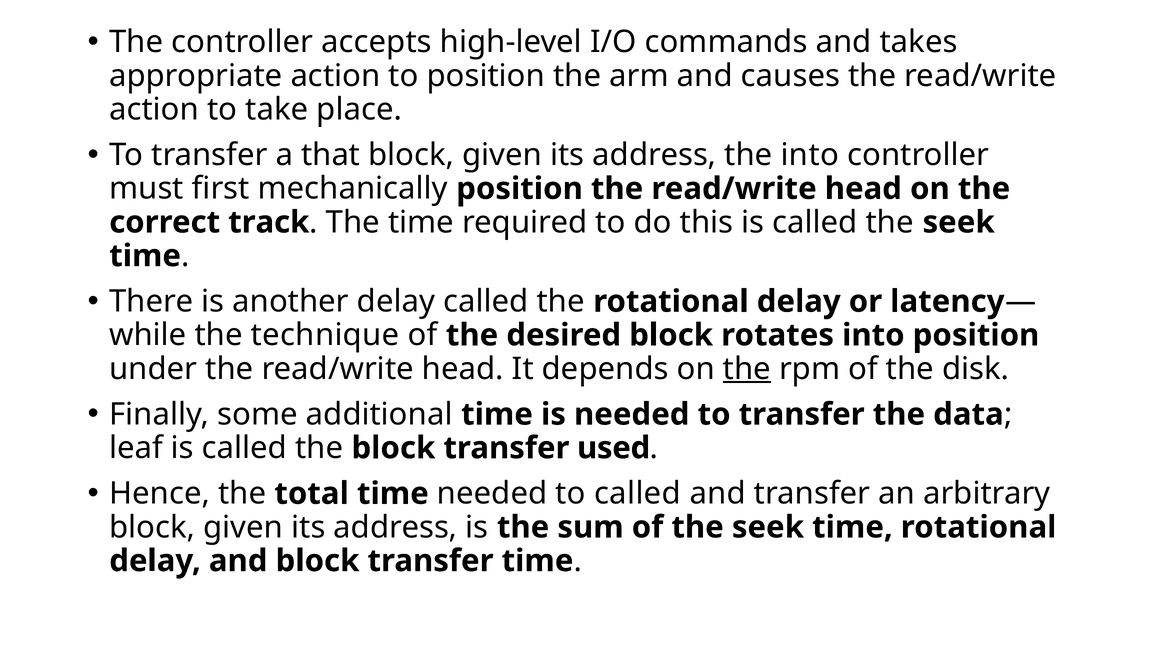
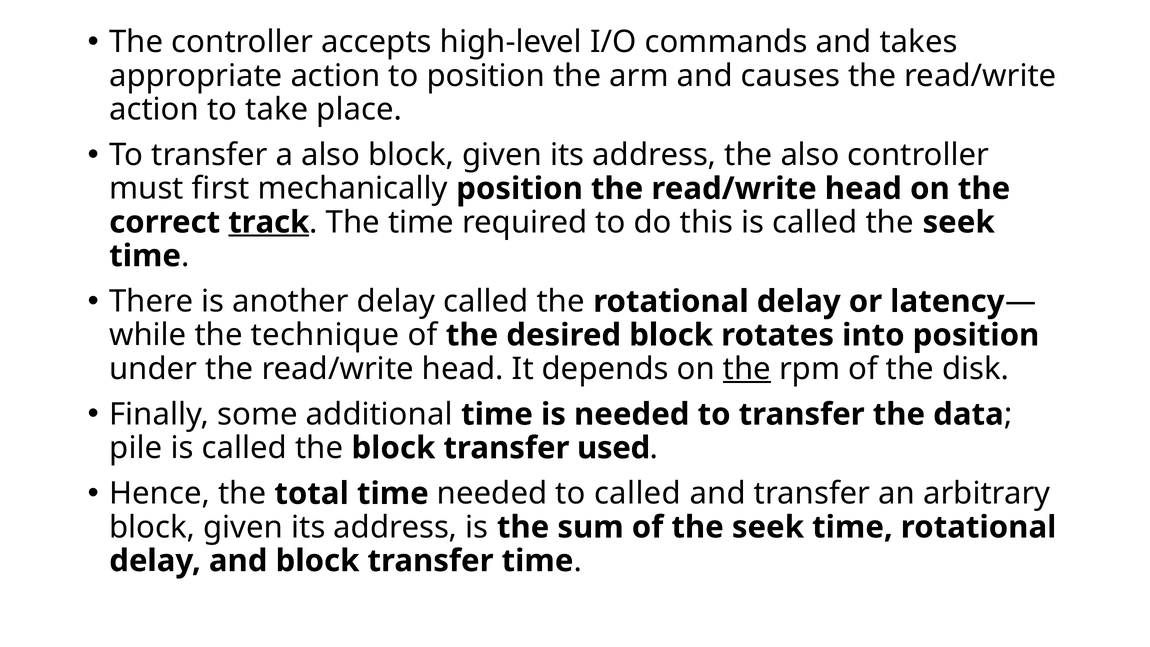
a that: that -> also (331, 155)
the into: into -> also (810, 155)
track underline: none -> present (269, 222)
leaf: leaf -> pile (136, 448)
